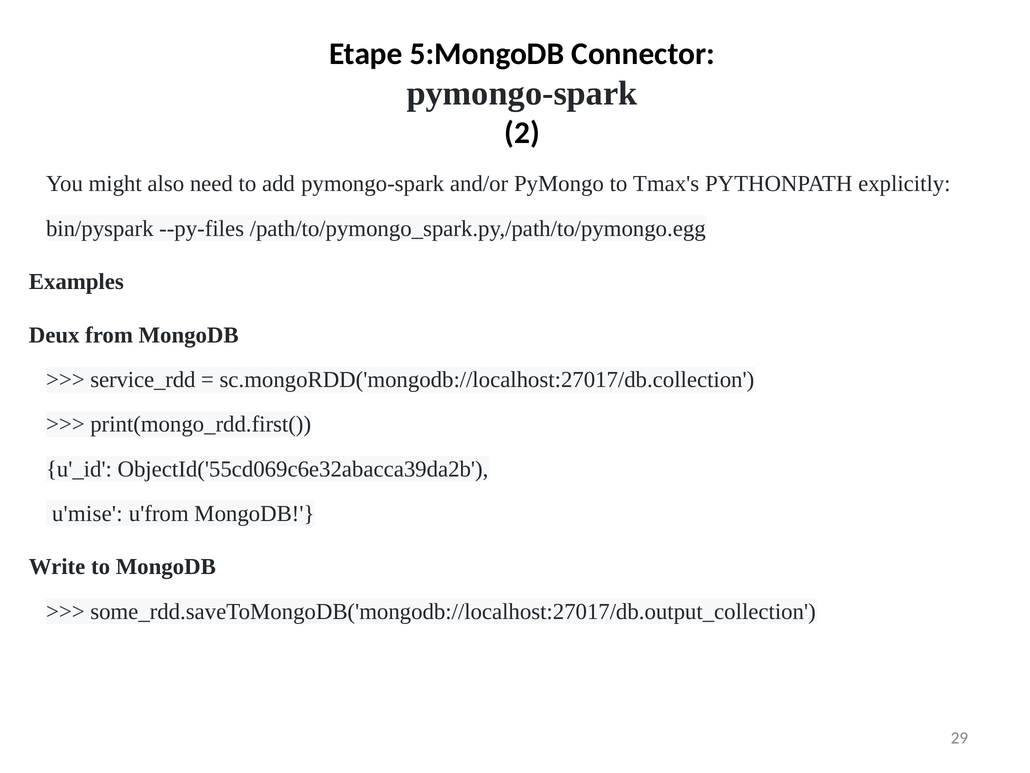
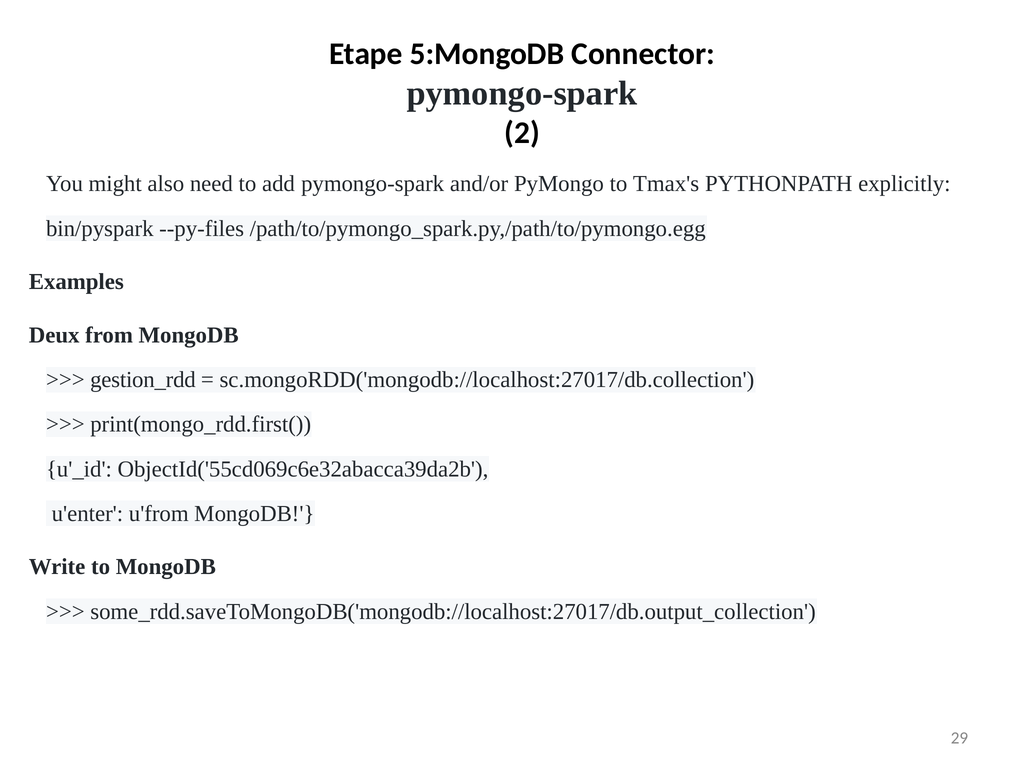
service_rdd: service_rdd -> gestion_rdd (143, 379)
u'mise: u'mise -> u'enter (87, 513)
